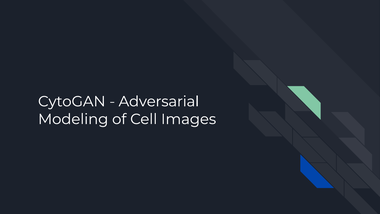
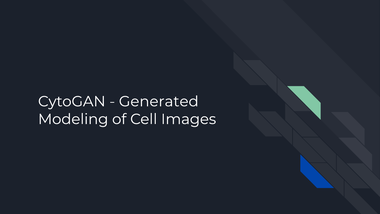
Adversarial: Adversarial -> Generated (159, 101)
